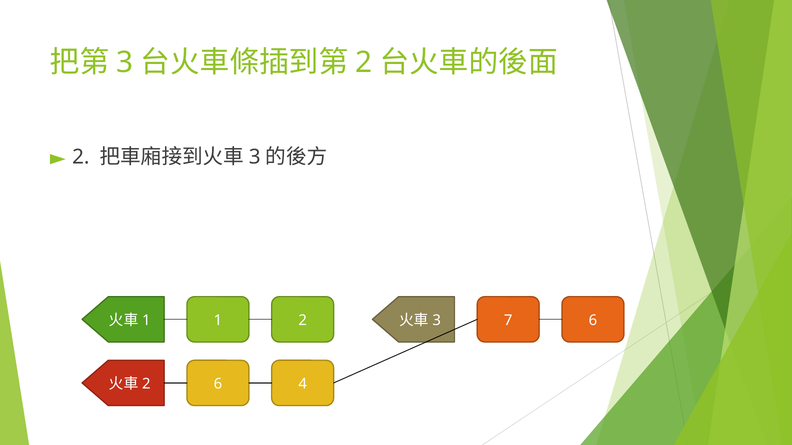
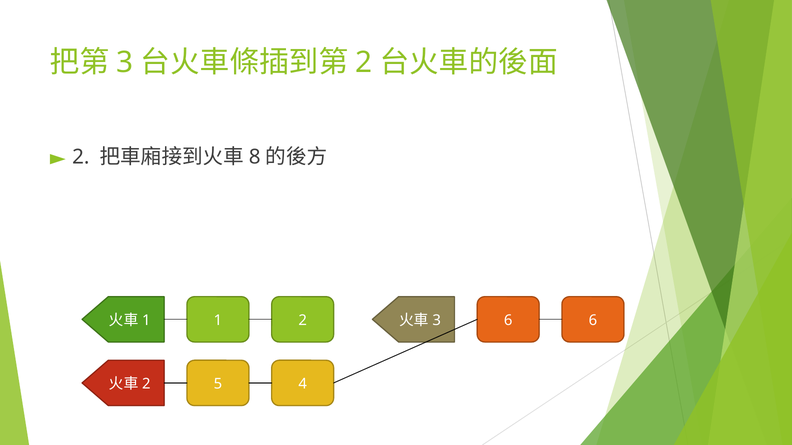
3: 3 -> 8 (255, 157)
7: 7 -> 6 (508, 321)
6: 6 -> 5 (218, 384)
